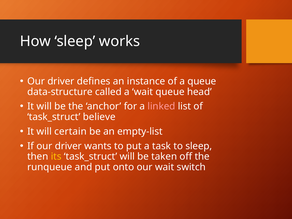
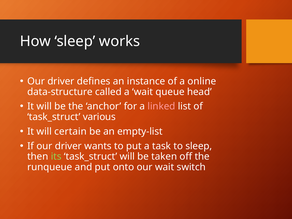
a queue: queue -> online (202, 81)
believe: believe -> various (99, 117)
its colour: yellow -> light green (56, 157)
